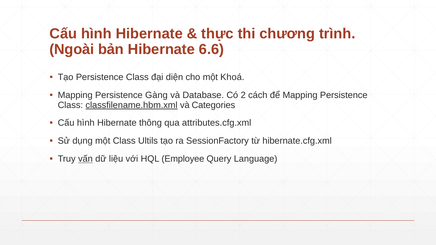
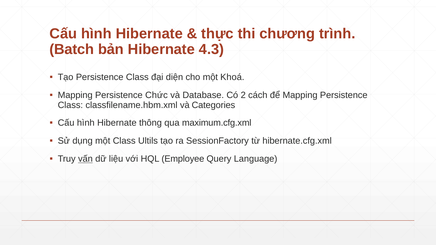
Ngoài: Ngoài -> Batch (72, 49)
6.6: 6.6 -> 4.3 (211, 49)
Gàng: Gàng -> Chức (156, 95)
classfilename.hbm.xml underline: present -> none (132, 105)
attributes.cfg.xml: attributes.cfg.xml -> maximum.cfg.xml (217, 123)
